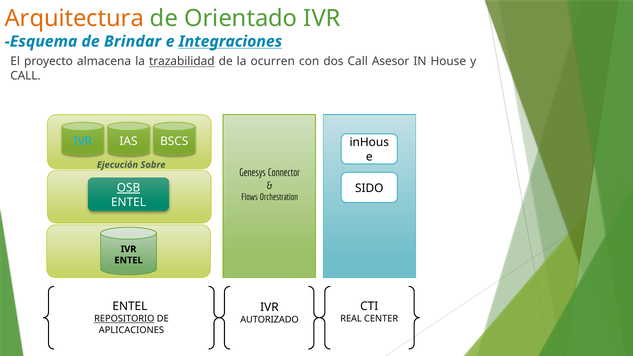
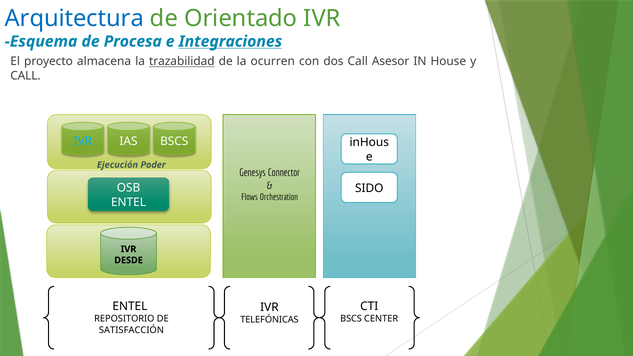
Arquitectura colour: orange -> blue (74, 18)
Brindar: Brindar -> Procesa (133, 41)
Sobre: Sobre -> Poder (153, 165)
OSB underline: present -> none (128, 188)
ENTEL: ENTEL -> DESDE (129, 260)
REPOSITORIO underline: present -> none (124, 319)
REAL: REAL -> BSCS (351, 319)
AUTORIZADO: AUTORIZADO -> TELEFÓNICAS (269, 320)
APLICACIONES: APLICACIONES -> SATISFACCIÓN (131, 330)
